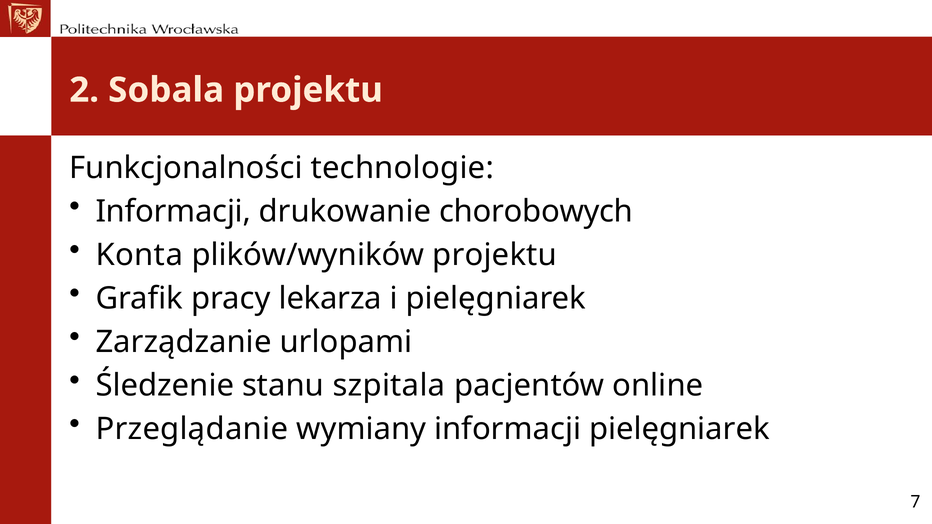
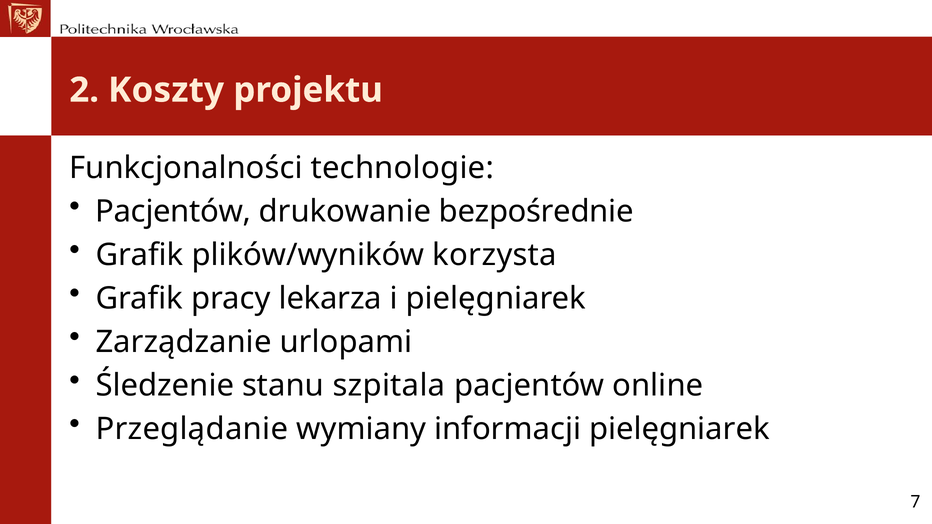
Sobala: Sobala -> Koszty (166, 90)
Informacji: Informacji -> Pacjentów (173, 212)
chorobowych: chorobowych -> bezpośrednie (536, 212)
Konta: Konta -> Grafik (140, 255)
plików/wyników projektu: projektu -> korzysta (495, 255)
